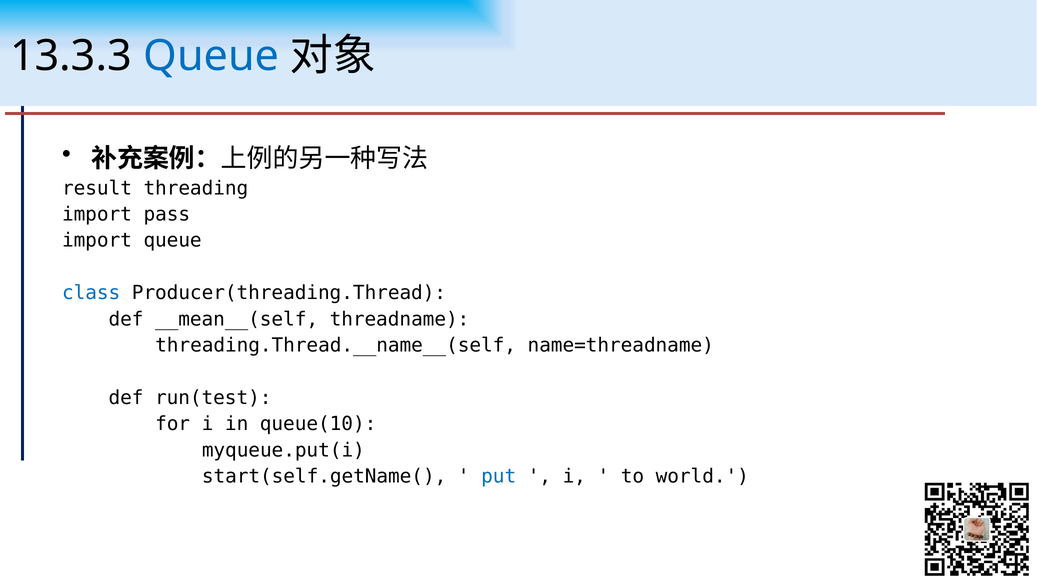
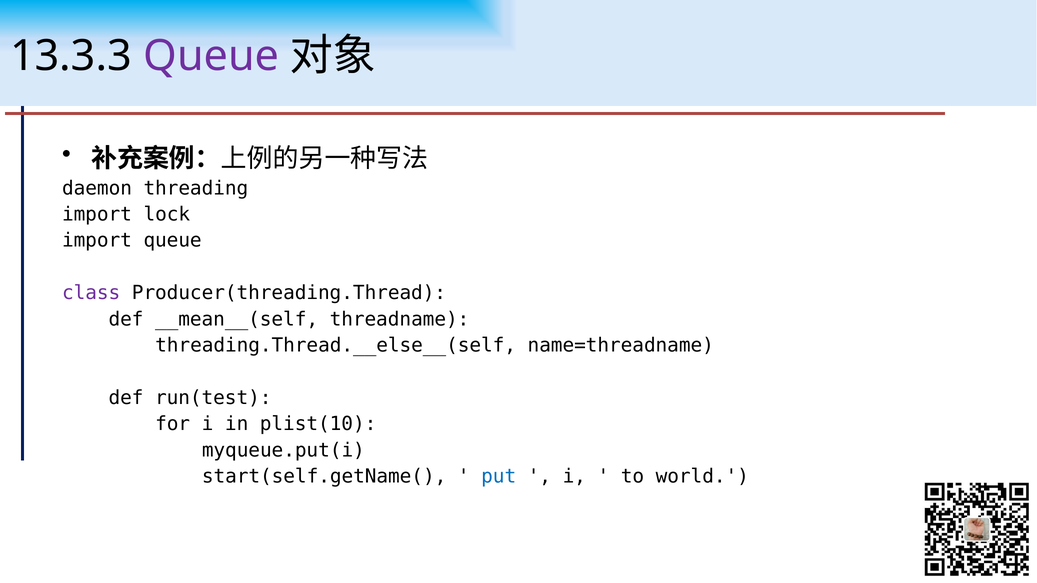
Queue colour: blue -> purple (211, 56)
result: result -> daemon (97, 188)
pass: pass -> lock (167, 214)
class colour: blue -> purple (91, 293)
threading.Thread.__name__(self: threading.Thread.__name__(self -> threading.Thread.__else__(self (336, 346)
queue(10: queue(10 -> plist(10 (318, 424)
